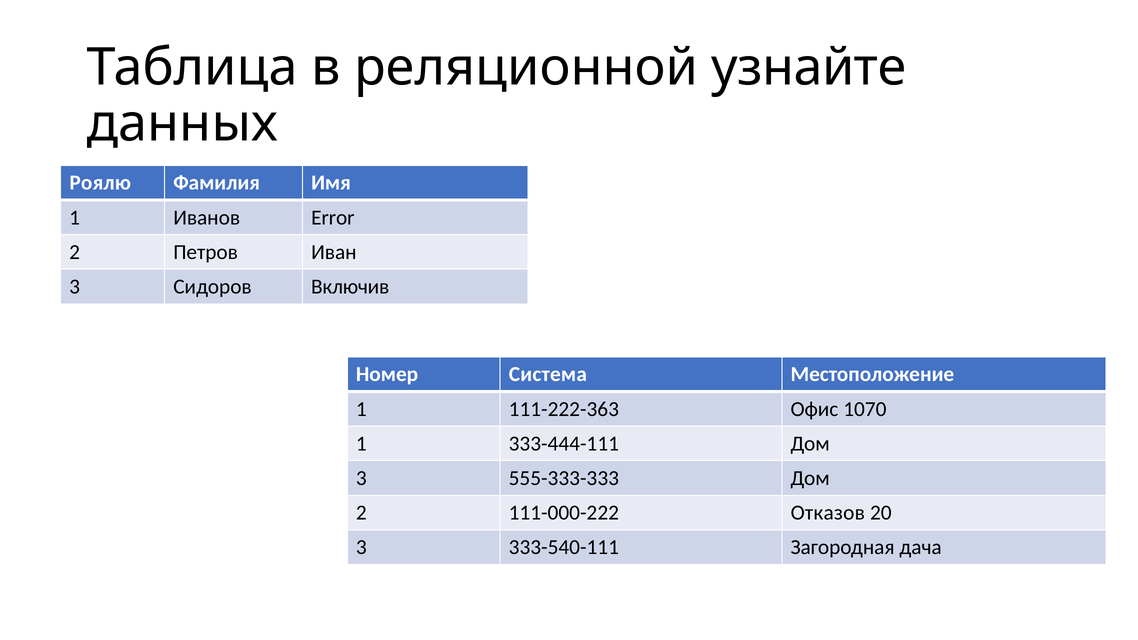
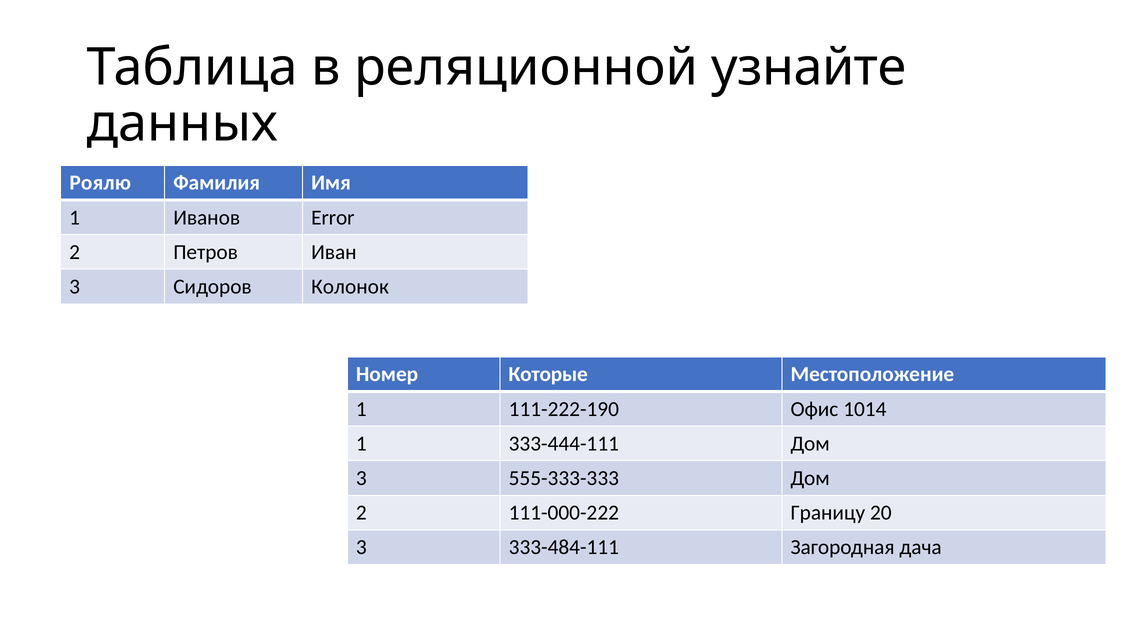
Включив: Включив -> Колонок (350, 287)
Система: Система -> Которые (548, 375)
111-222-363: 111-222-363 -> 111-222-190 (564, 409)
1070: 1070 -> 1014 (865, 409)
Отказов: Отказов -> Границу (828, 513)
333-540-111: 333-540-111 -> 333-484-111 (564, 548)
